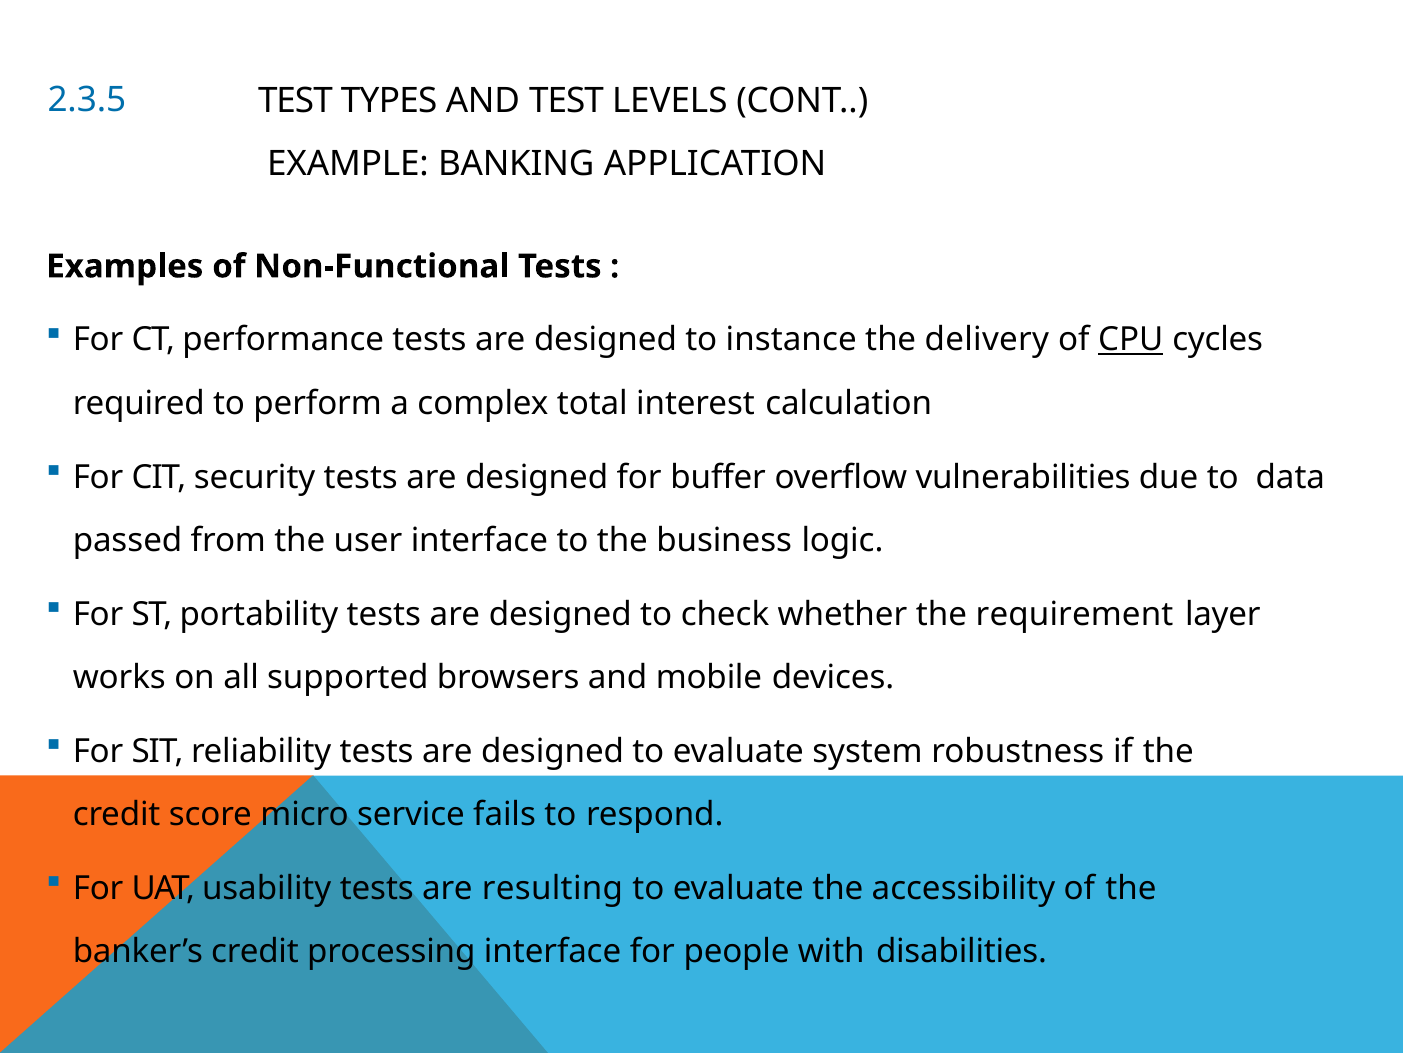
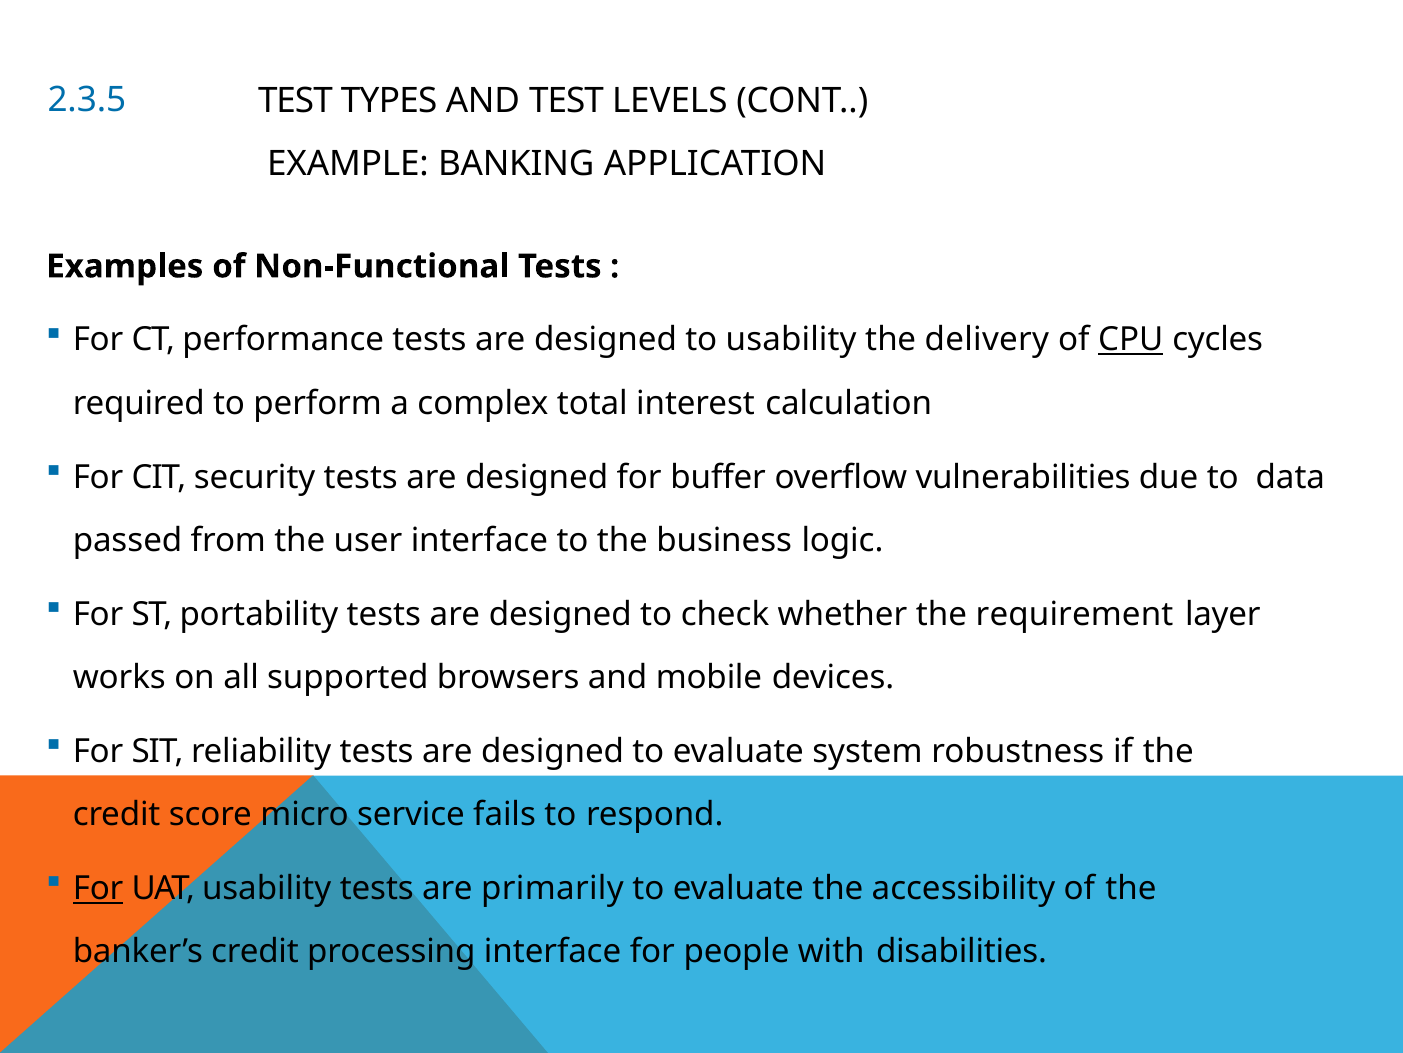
to instance: instance -> usability (791, 340)
For underline: none -> present (98, 888)
resulting: resulting -> primarily (552, 888)
